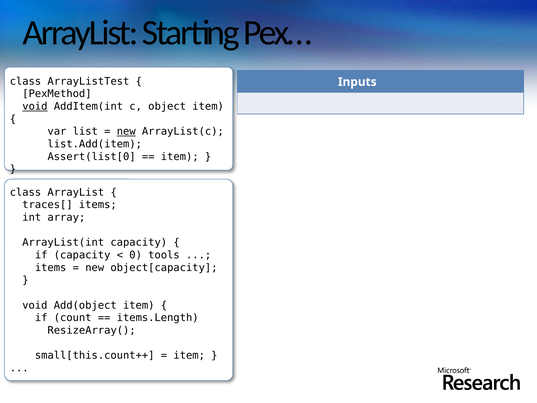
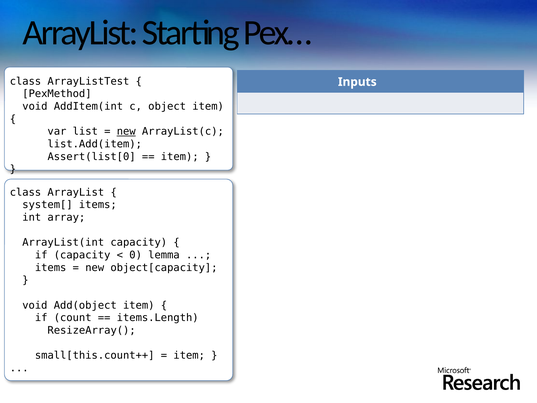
void underline: present -> none (35, 106)
traces[: traces[ -> system[ (47, 205)
tools: tools -> lemma (164, 255)
